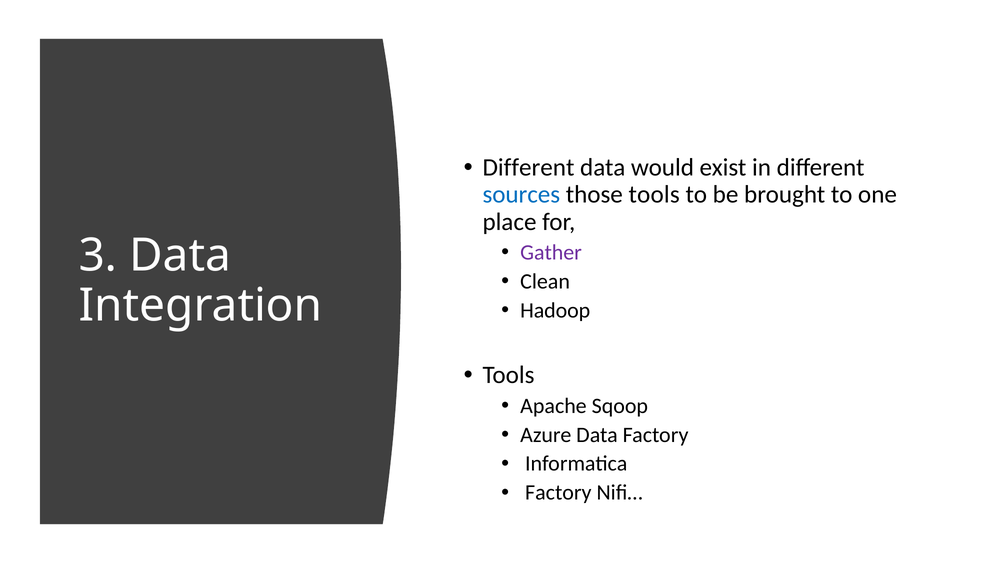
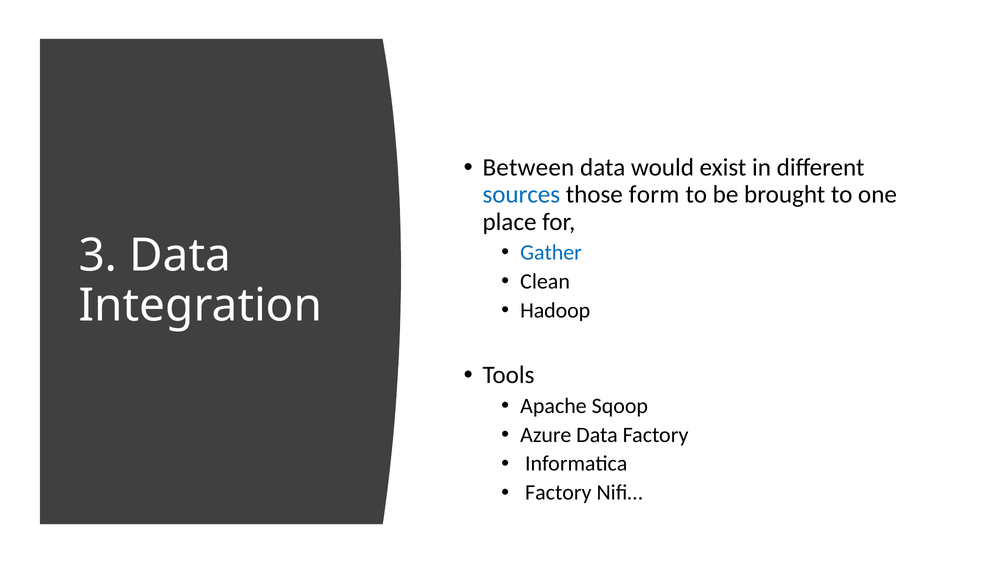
Different: Different -> Between (528, 168)
those tools: tools -> form (654, 195)
Gather colour: purple -> blue (551, 253)
